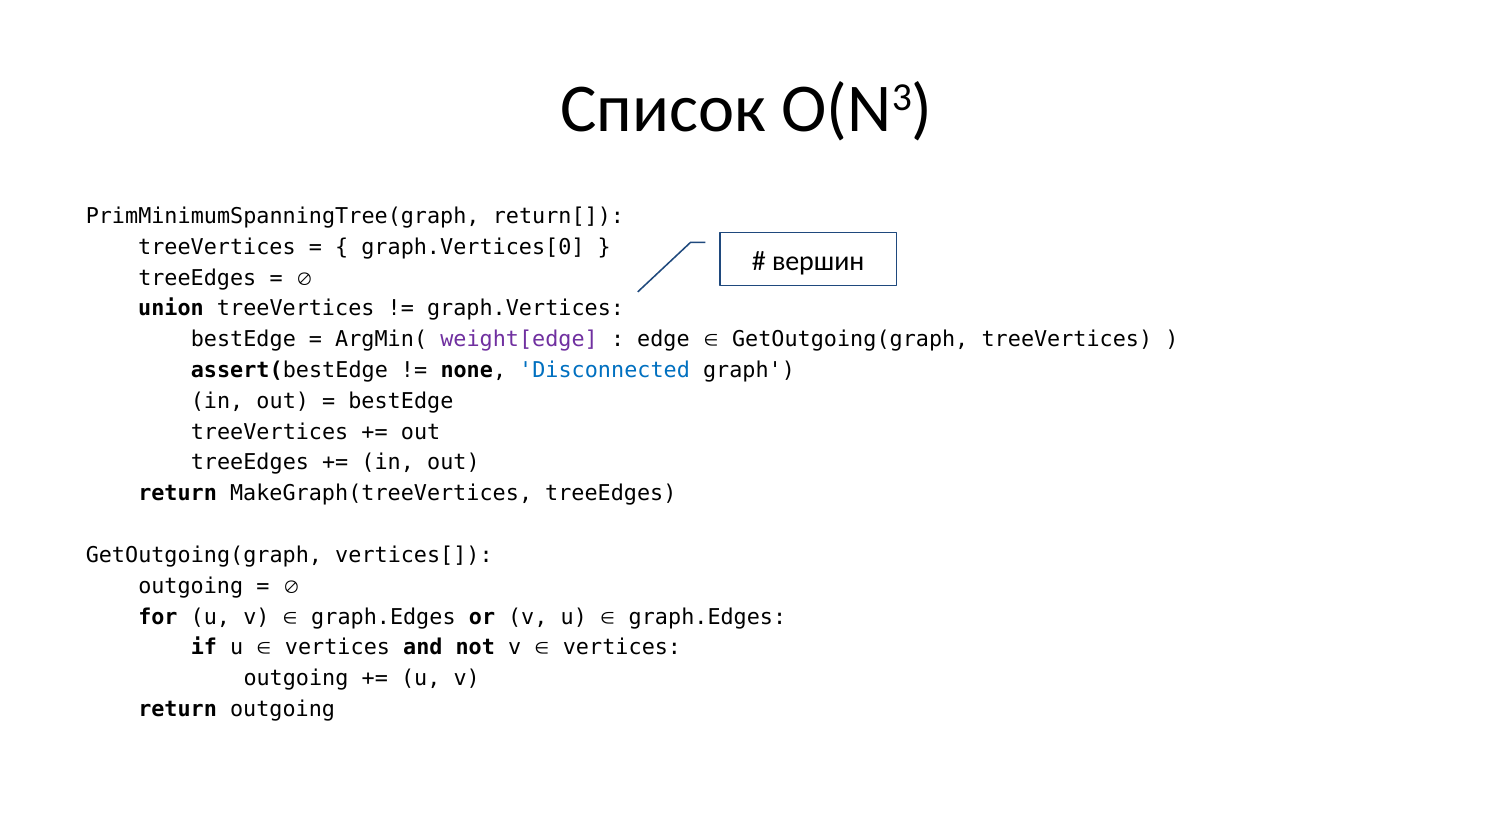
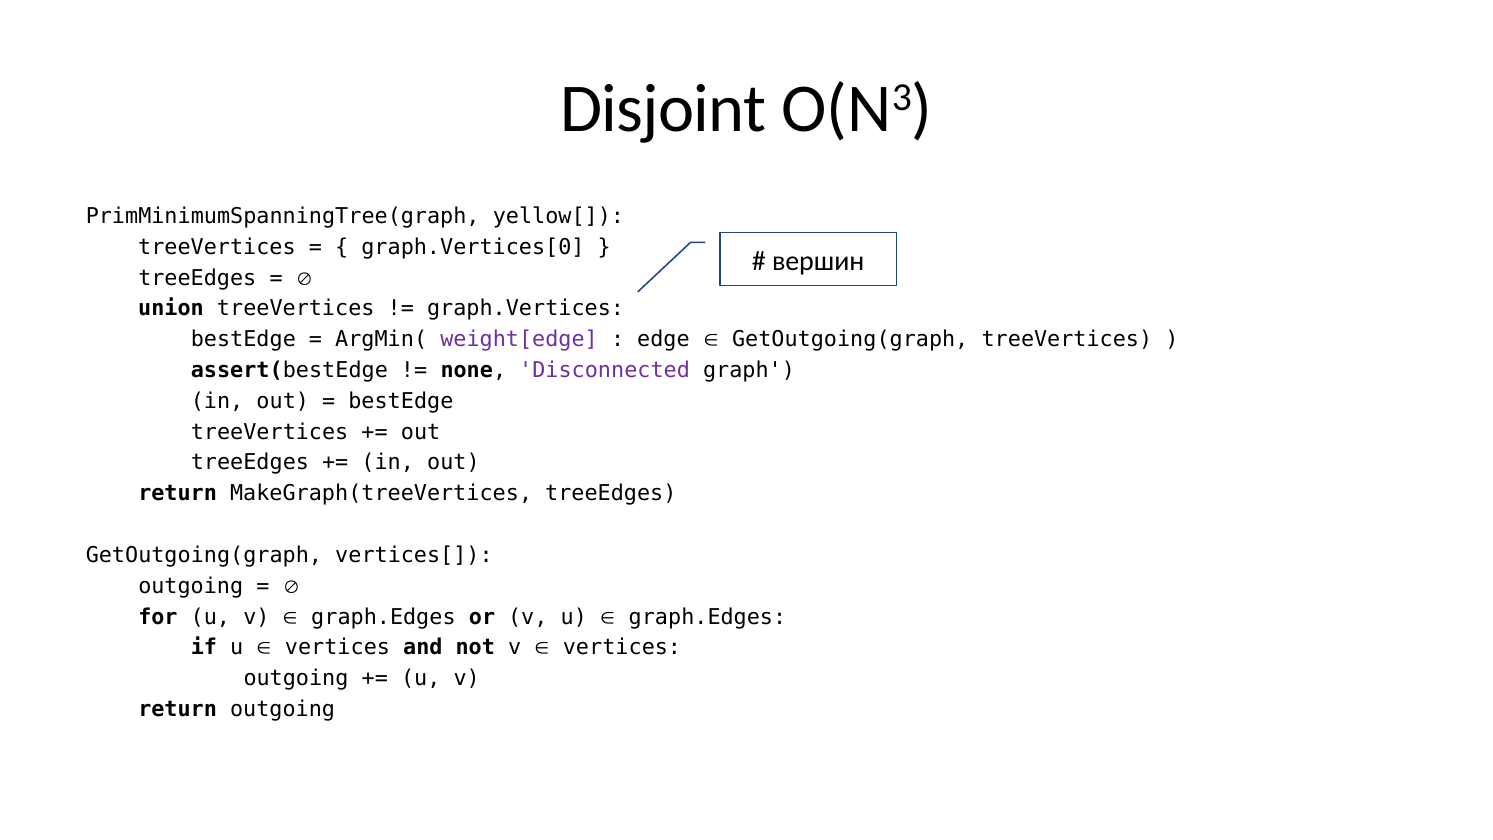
Список: Список -> Disjoint (663, 108)
return[: return[ -> yellow[ (558, 216)
Disconnected colour: blue -> purple (605, 370)
